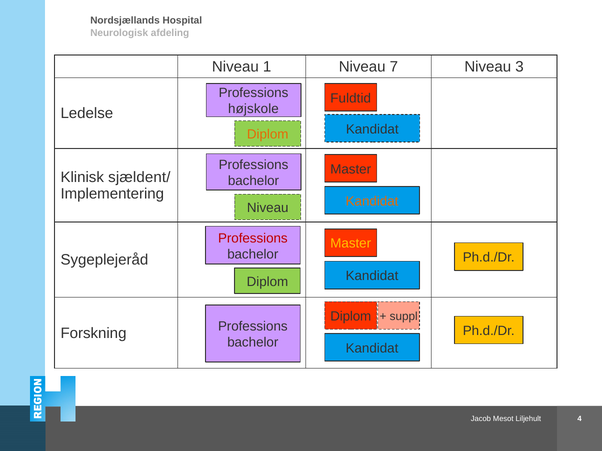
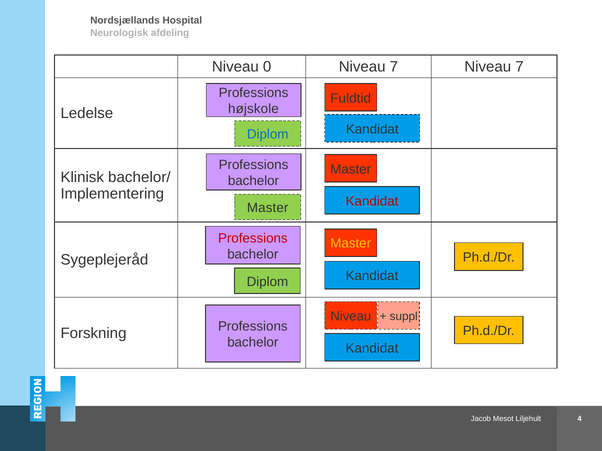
1: 1 -> 0 (267, 67)
7 Niveau 3: 3 -> 7 (520, 67)
Diplom colour: orange -> blue (268, 135)
sjældent/: sjældent/ -> bachelor/ (139, 177)
Kandidat colour: orange -> red (372, 201)
Niveau: Niveau -> Master (268, 208)
Diplom: Diplom -> Niveau (351, 317)
